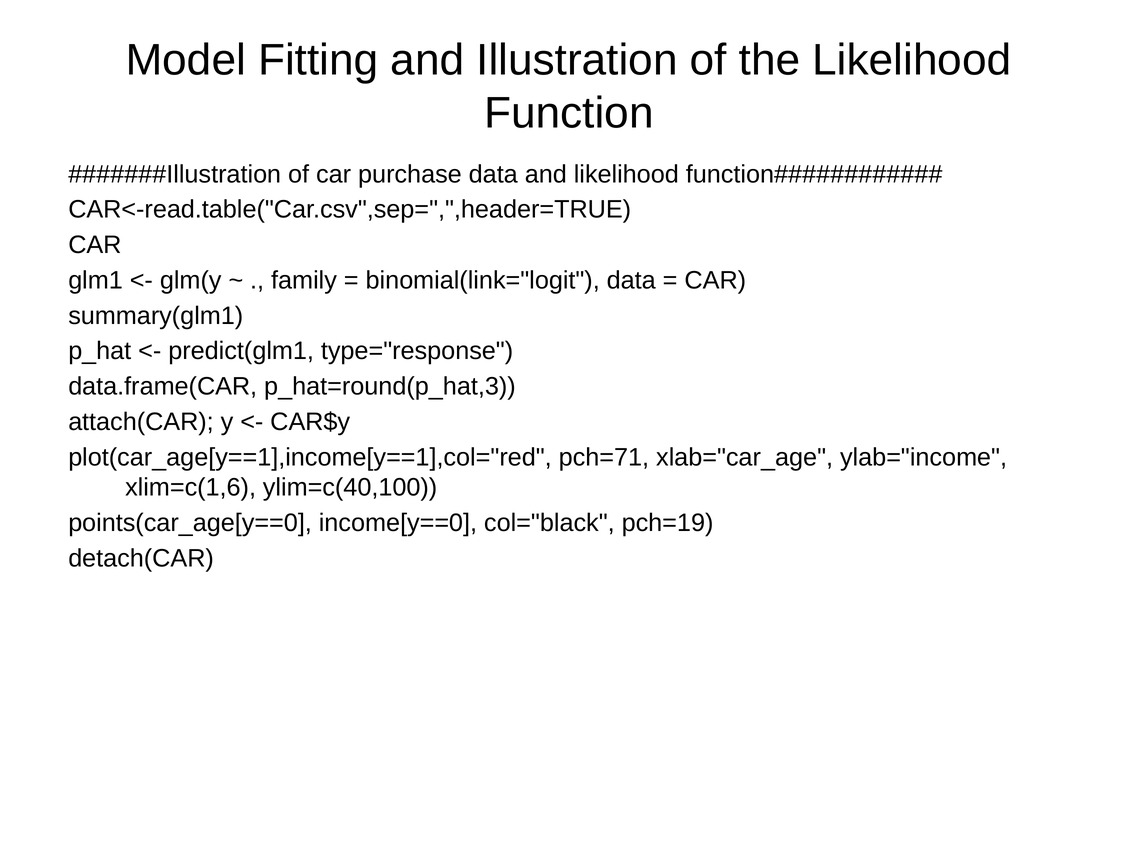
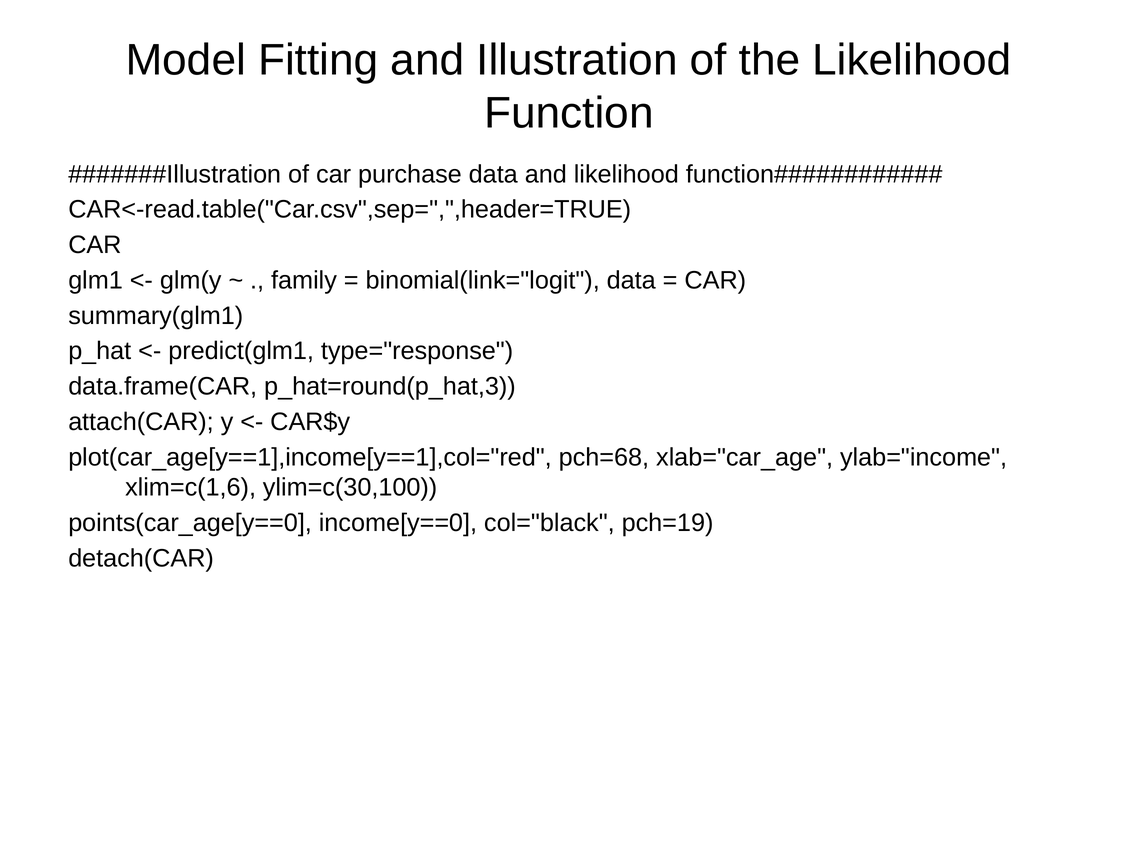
pch=71: pch=71 -> pch=68 (604, 458)
ylim=c(40,100: ylim=c(40,100 -> ylim=c(30,100 (350, 488)
